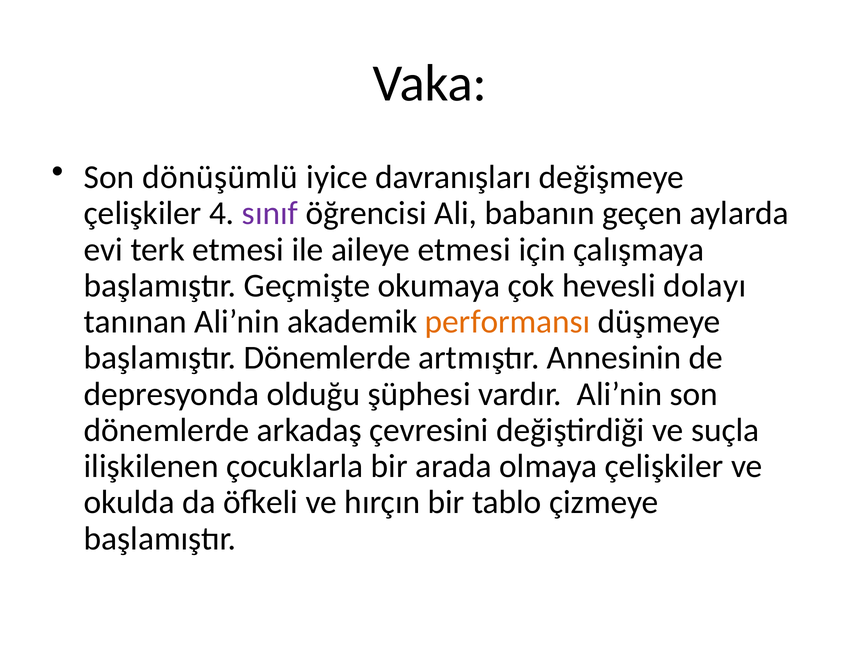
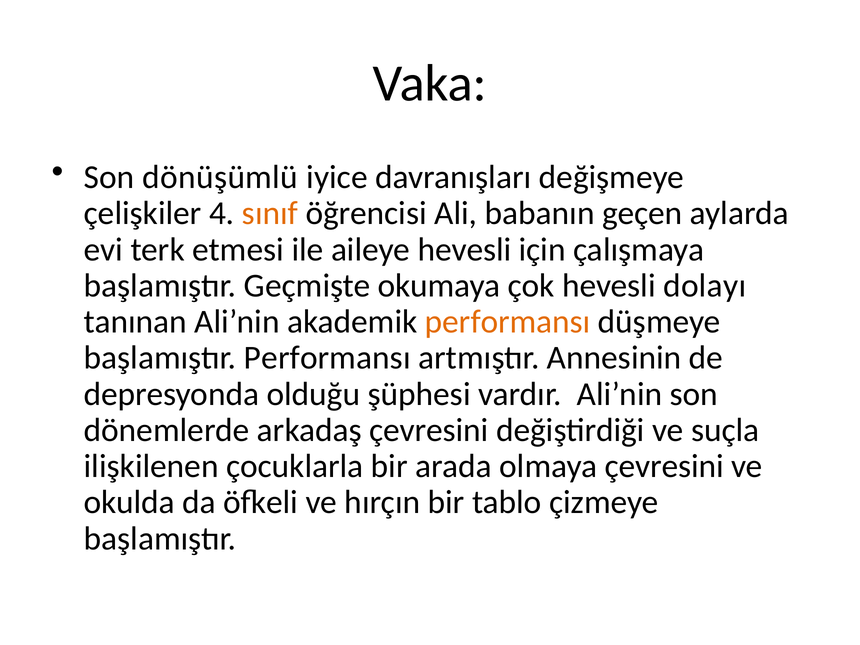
sınıf colour: purple -> orange (270, 213)
aileye etmesi: etmesi -> hevesli (464, 249)
başlamıştır Dönemlerde: Dönemlerde -> Performansı (327, 358)
olmaya çelişkiler: çelişkiler -> çevresini (664, 466)
